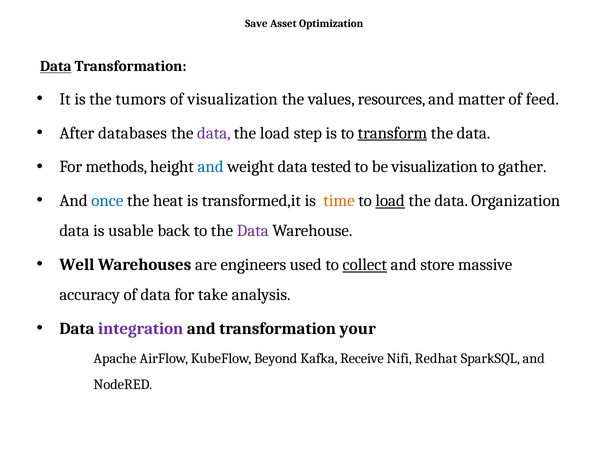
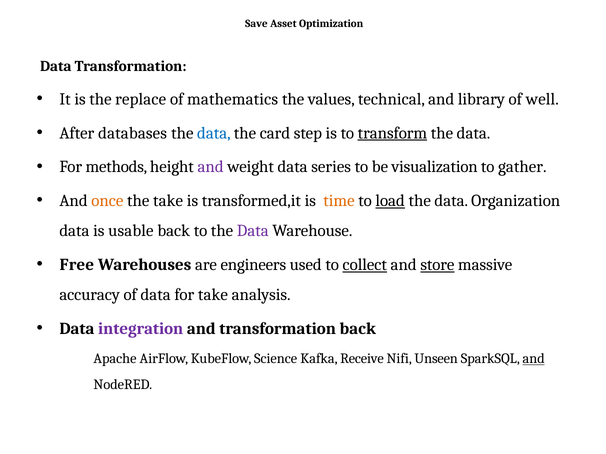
Data underline: present -> none (56, 66)
tumors: tumors -> replace (141, 99)
of visualization: visualization -> mathematics (233, 99)
resources: resources -> technical (391, 99)
matter: matter -> library (481, 99)
feed: feed -> well (542, 99)
data colour: purple -> blue (214, 133)
the load: load -> card (275, 133)
and colour: blue -> purple (211, 167)
tested: tested -> series (331, 167)
once colour: blue -> orange (107, 201)
the heat: heat -> take (168, 201)
Well: Well -> Free (77, 265)
store underline: none -> present (437, 265)
transformation your: your -> back (358, 329)
Beyond: Beyond -> Science (276, 359)
Redhat: Redhat -> Unseen (436, 359)
and underline: none -> present (534, 359)
